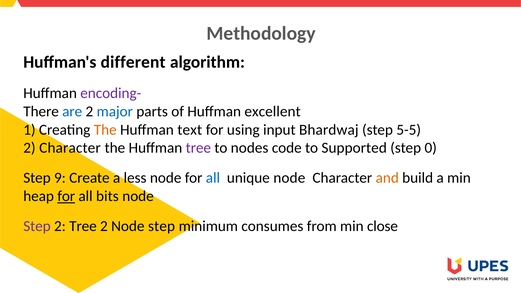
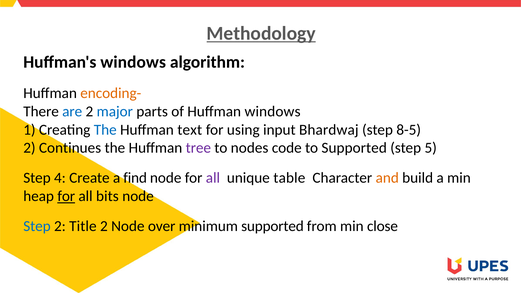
Methodology underline: none -> present (261, 33)
Huffman's different: different -> windows (133, 62)
encoding- colour: purple -> orange (111, 93)
Huffman excellent: excellent -> windows (273, 112)
The colour: orange -> blue (105, 130)
5-5: 5-5 -> 8-5 (409, 130)
2 Character: Character -> Continues (70, 148)
0: 0 -> 5 (431, 148)
9: 9 -> 4 (60, 178)
less: less -> find (135, 178)
all colour: blue -> purple (213, 178)
unique node: node -> table (289, 178)
Step colour: purple -> blue (37, 226)
2 Tree: Tree -> Title (83, 226)
2 Node step: step -> over (162, 226)
minimum consumes: consumes -> supported (272, 226)
